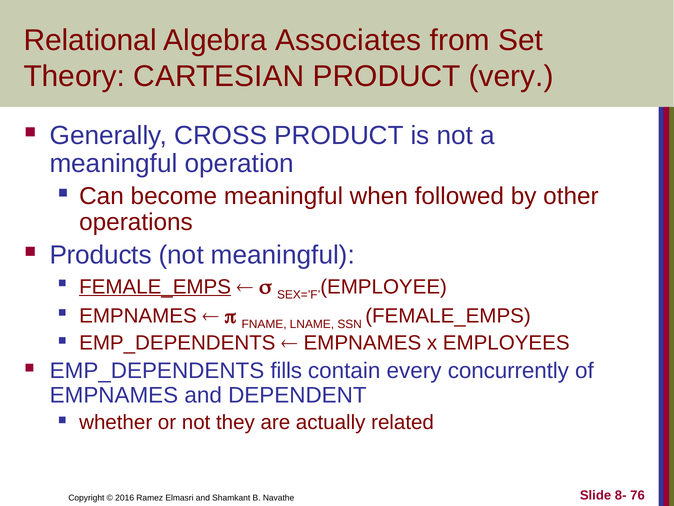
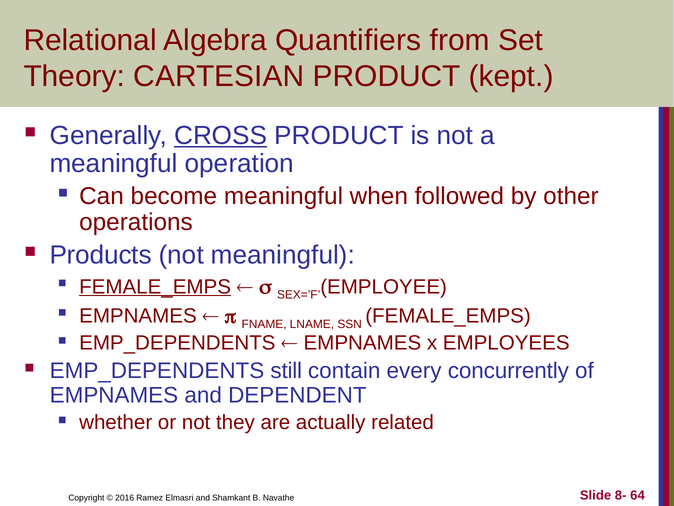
Associates: Associates -> Quantifiers (348, 40)
very: very -> kept (511, 76)
CROSS underline: none -> present (221, 135)
fills: fills -> still (286, 371)
76: 76 -> 64 (638, 495)
